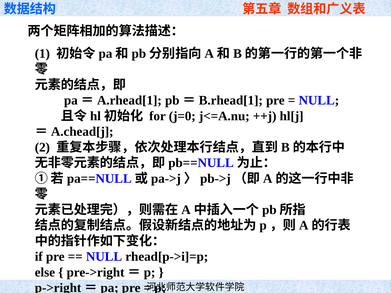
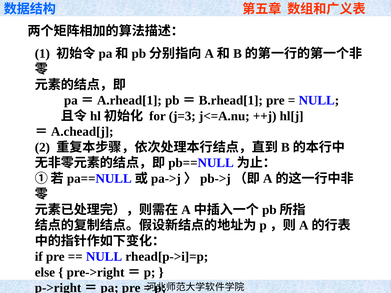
j=0: j=0 -> j=3 (182, 116)
